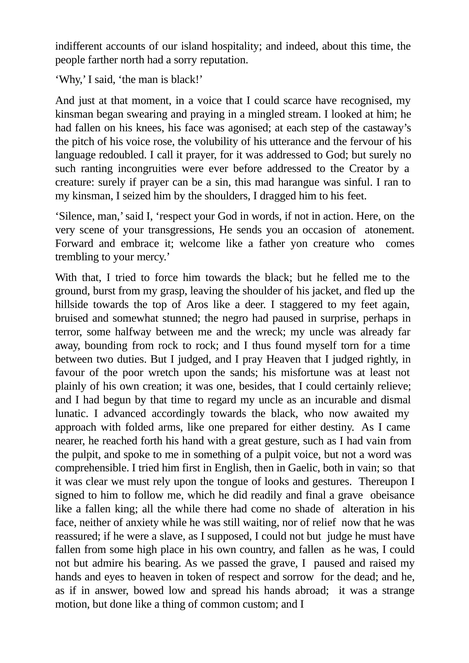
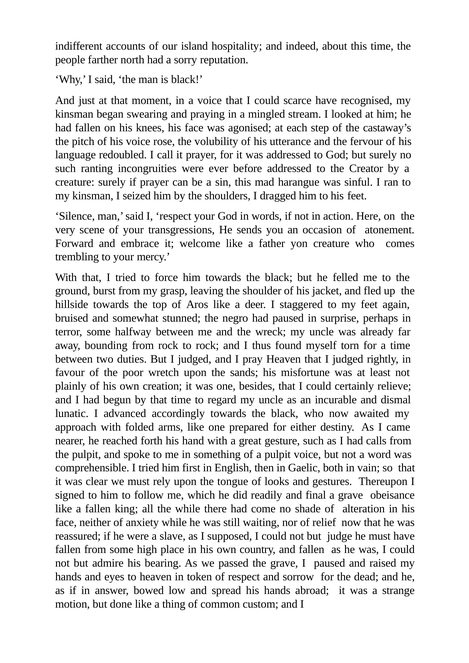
had vain: vain -> calls (376, 441)
